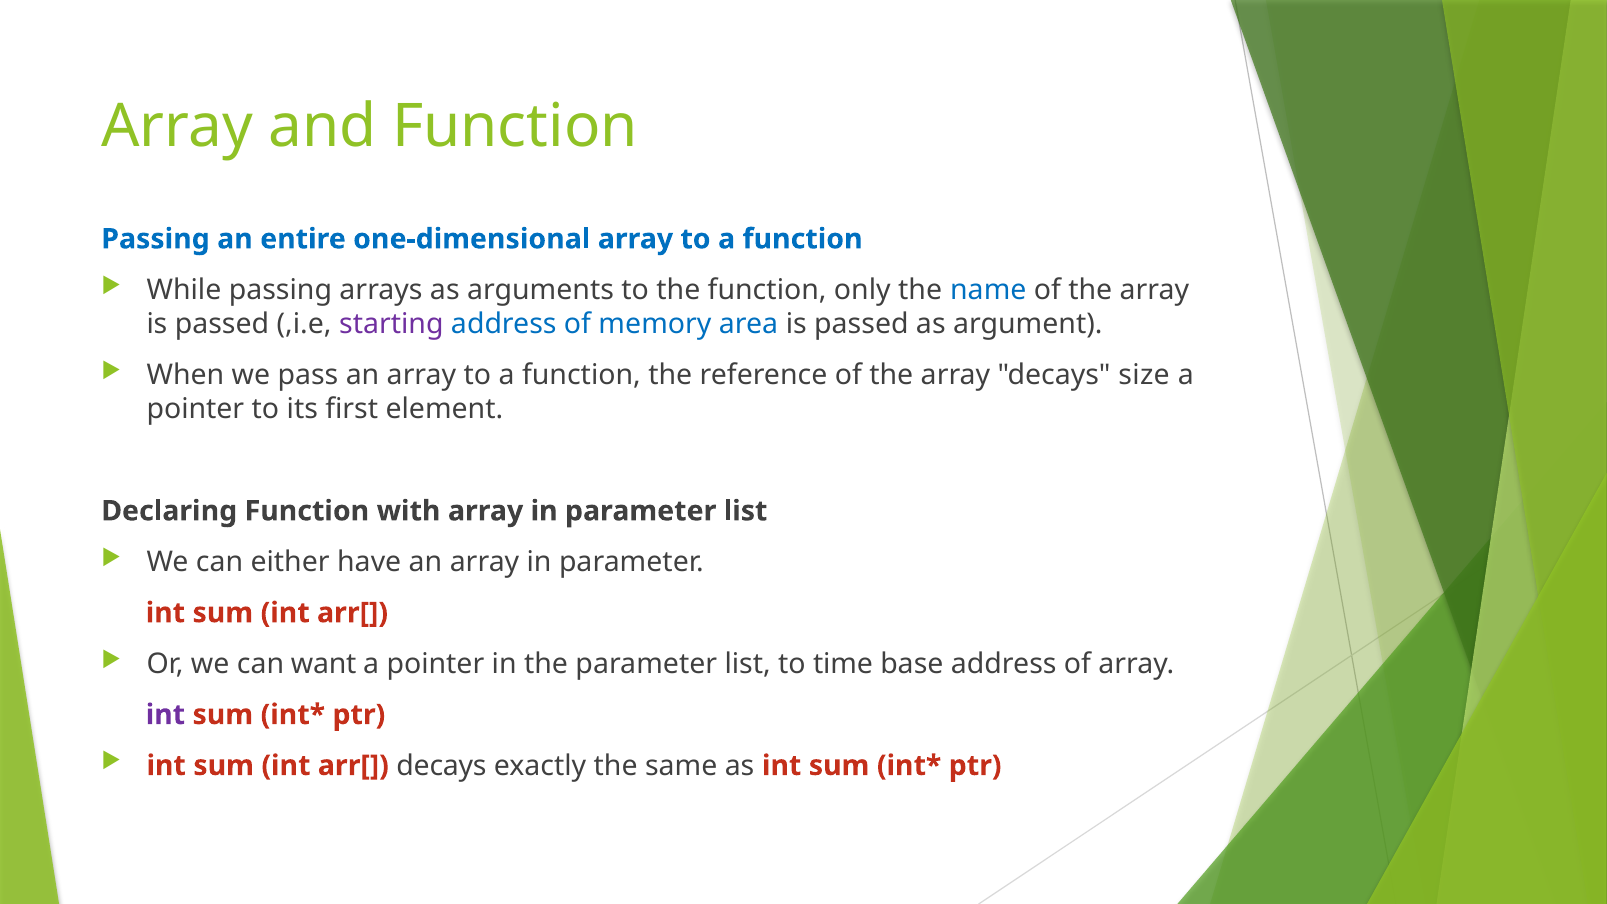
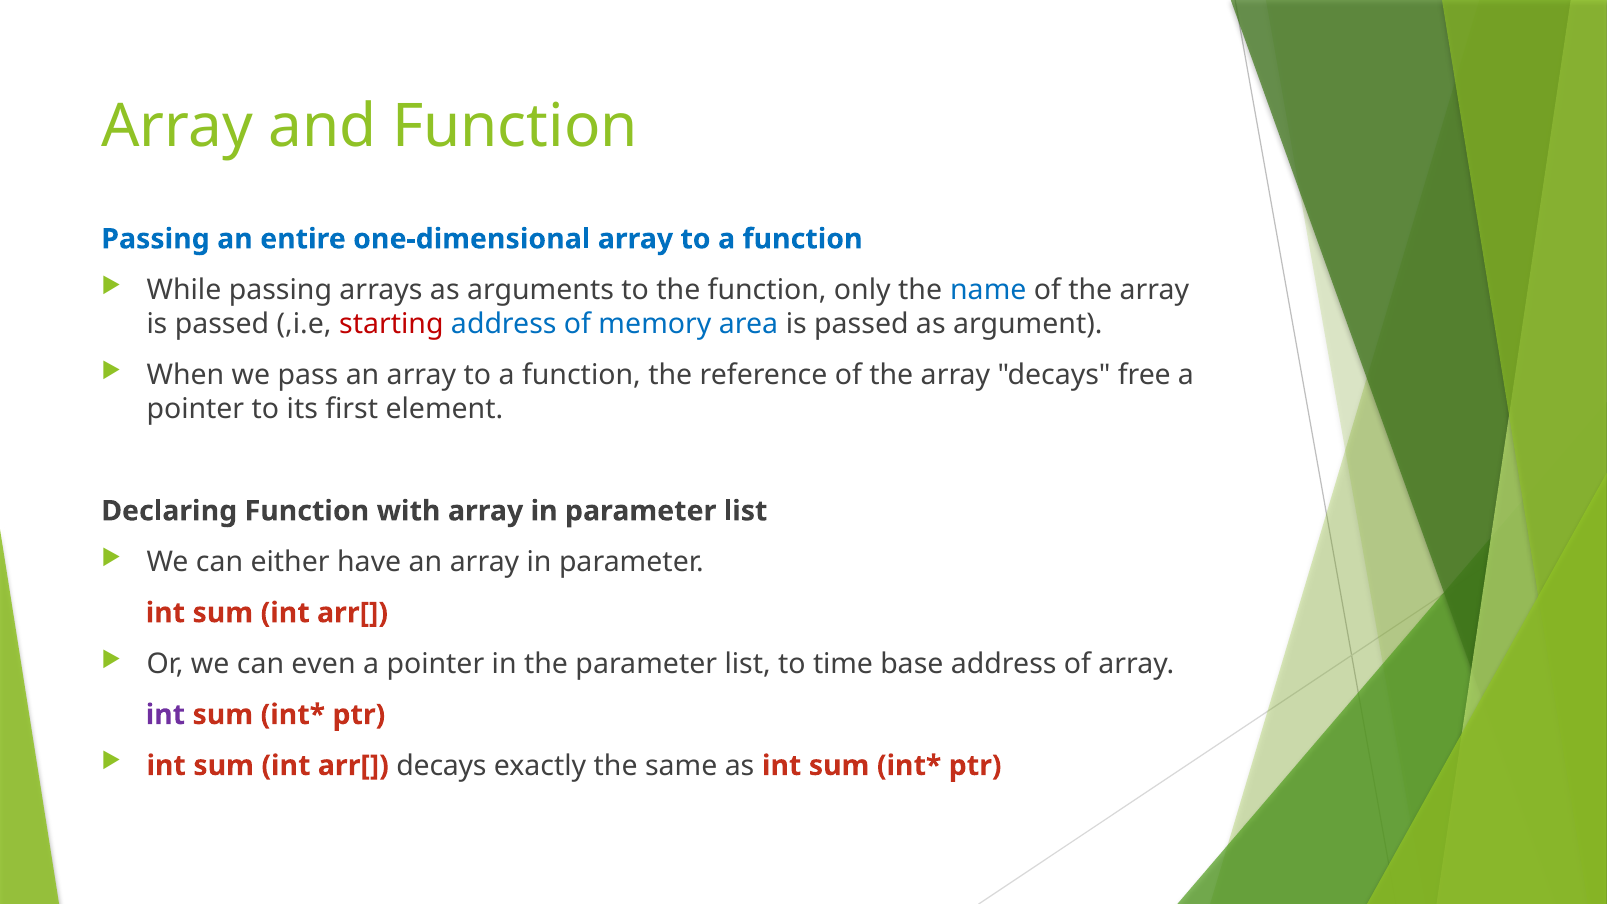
starting colour: purple -> red (391, 324)
size: size -> free (1144, 375)
want: want -> even (324, 664)
